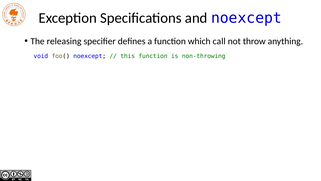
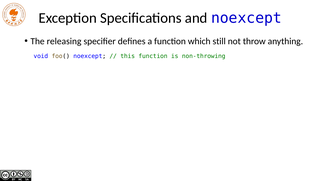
call: call -> still (219, 41)
